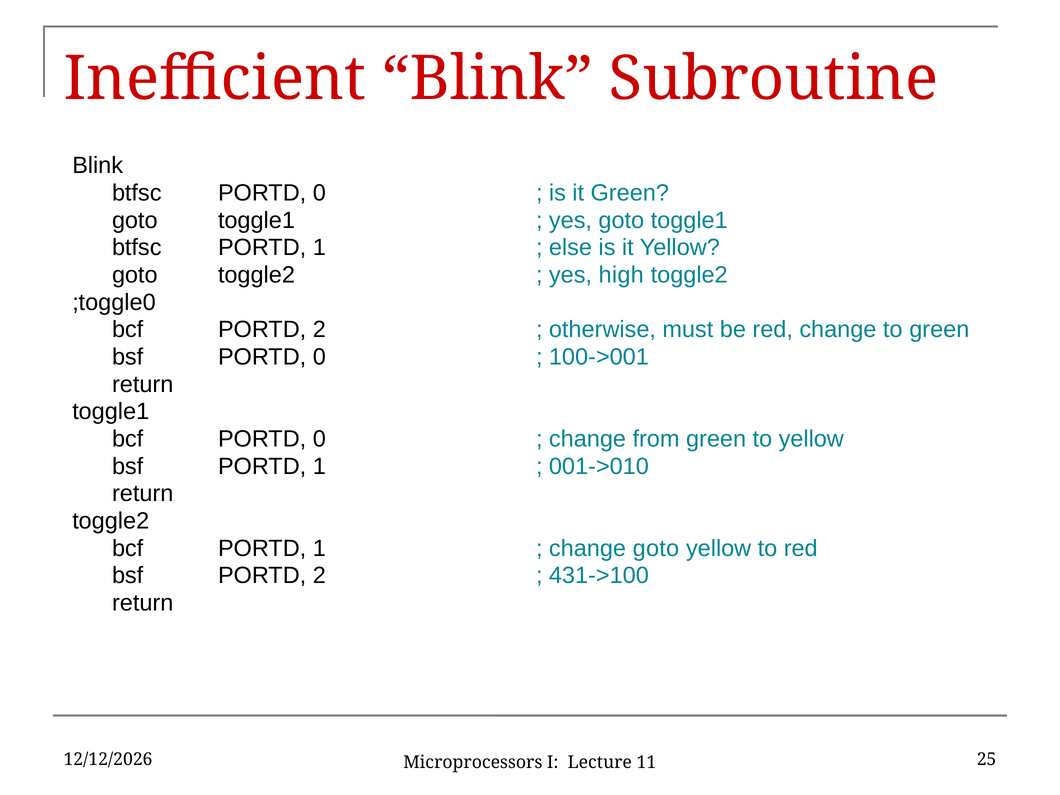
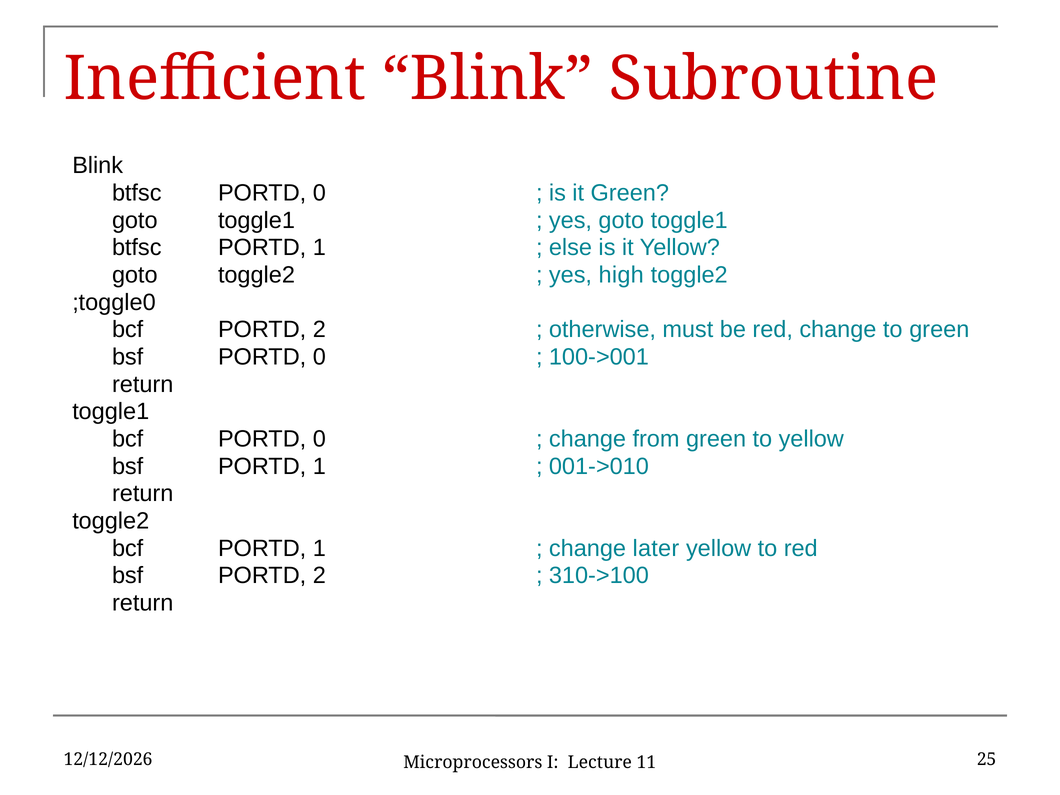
change goto: goto -> later (656, 548)
431->100: 431->100 -> 310->100 (599, 576)
